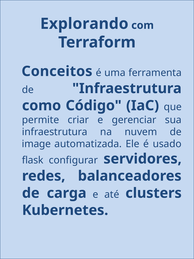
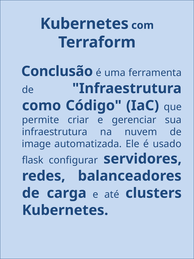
Explorando: Explorando -> Kubernetes (84, 24)
Conceitos: Conceitos -> Conclusão (57, 71)
